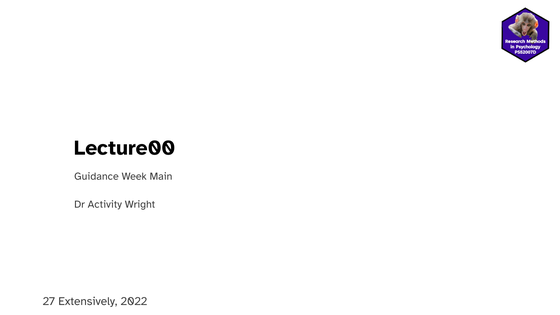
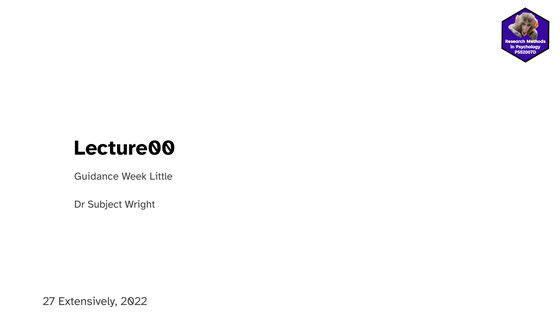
Main: Main -> Little (161, 176)
Activity: Activity -> Subject (105, 204)
